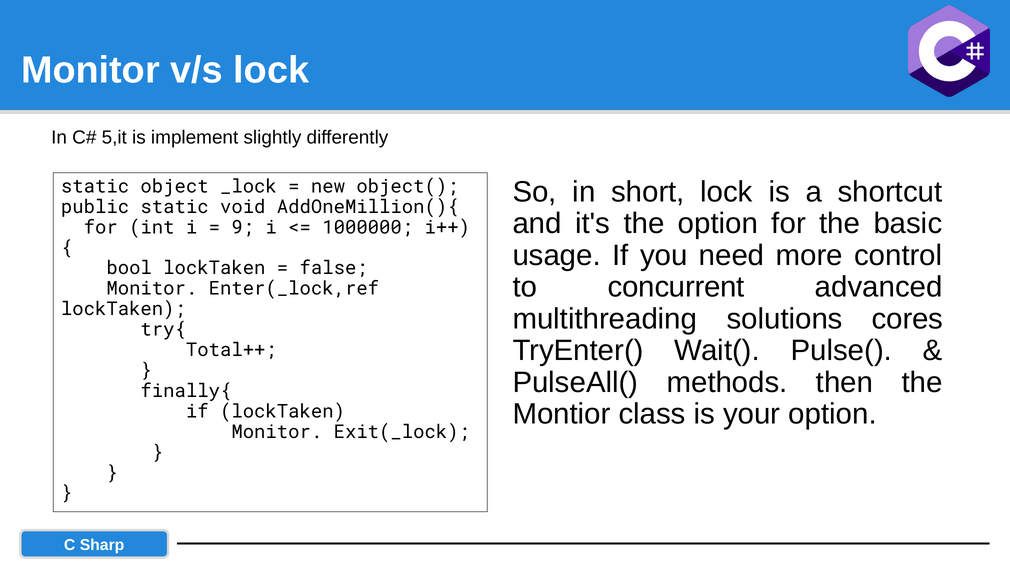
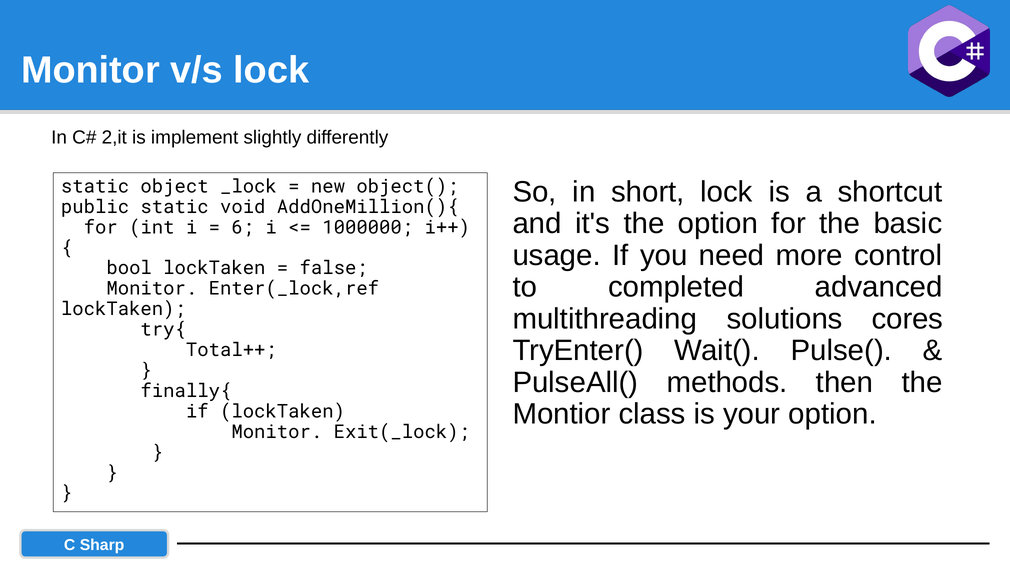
5,it: 5,it -> 2,it (114, 138)
9: 9 -> 6 (243, 227)
concurrent: concurrent -> completed (676, 287)
